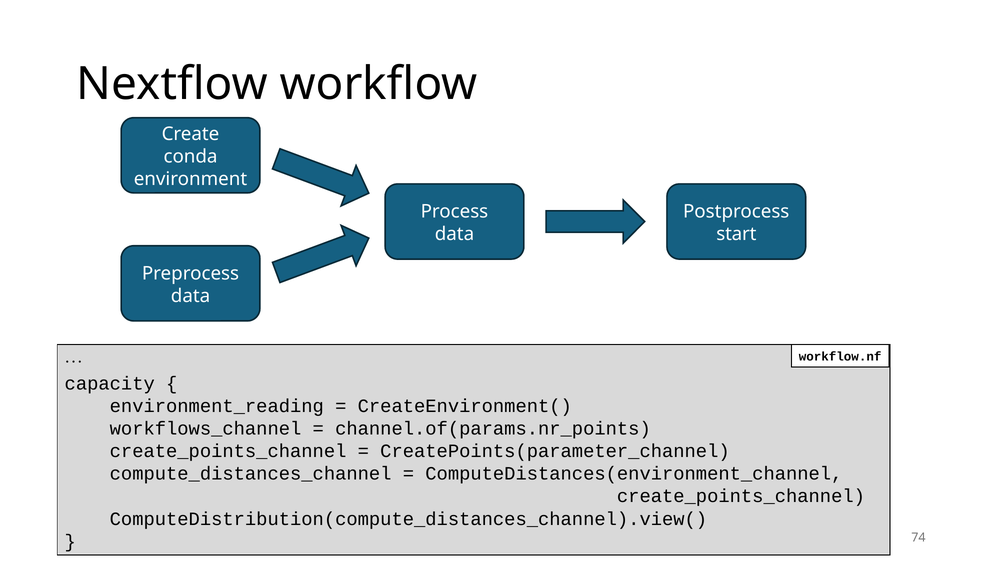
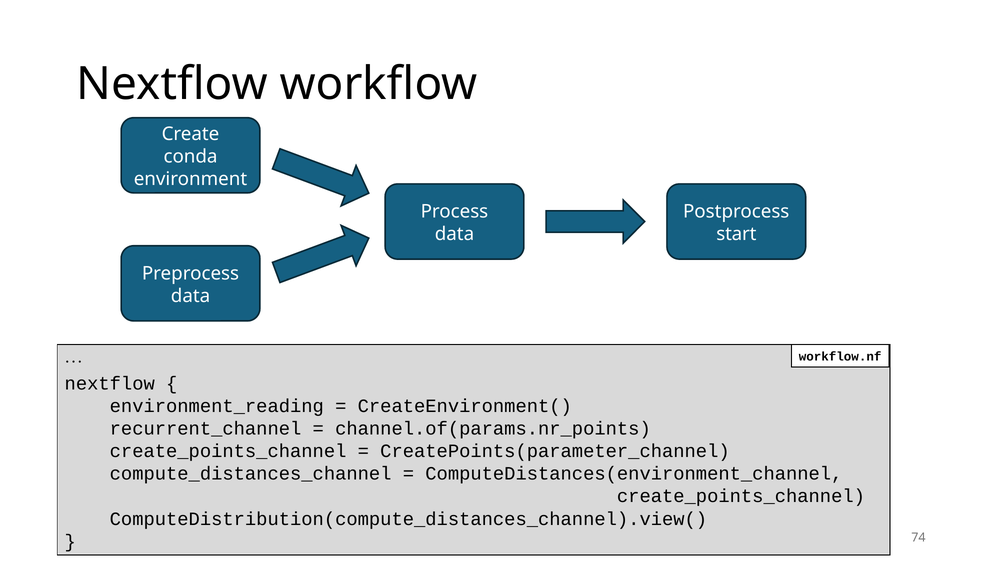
capacity: capacity -> nextflow (110, 383)
workflows_channel: workflows_channel -> recurrent_channel (206, 428)
